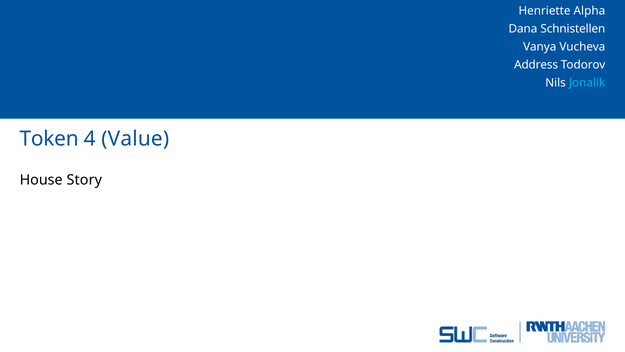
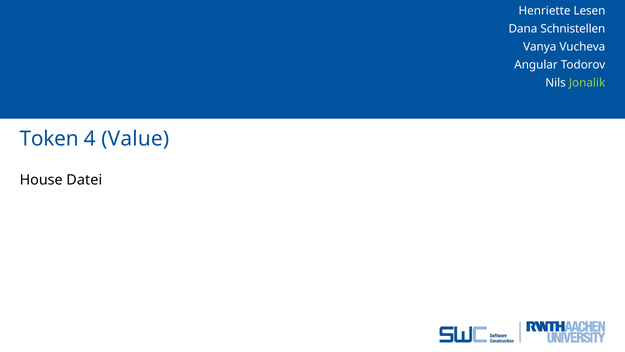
Alpha: Alpha -> Lesen (589, 11)
Address: Address -> Angular (536, 65)
Jonalik colour: light blue -> light green (587, 83)
Story: Story -> Datei (84, 180)
